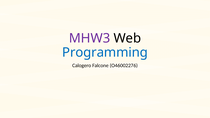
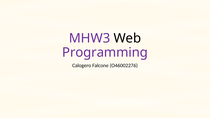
Programming colour: blue -> purple (105, 52)
